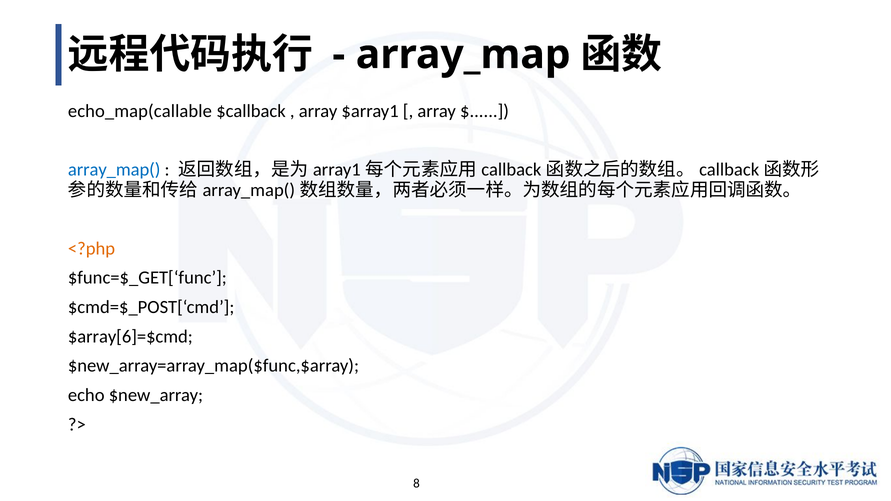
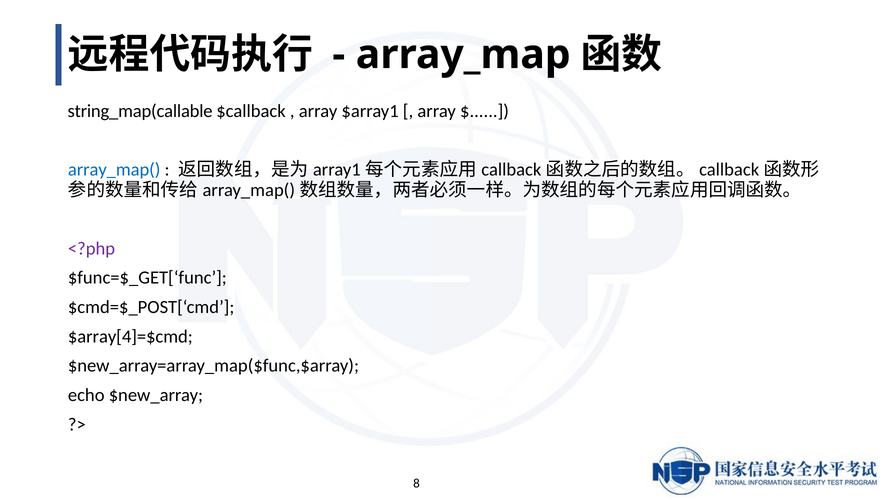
echo_map(callable: echo_map(callable -> string_map(callable (140, 111)
<?php colour: orange -> purple (91, 249)
$array[6]=$cmd: $array[6]=$cmd -> $array[4]=$cmd (130, 337)
